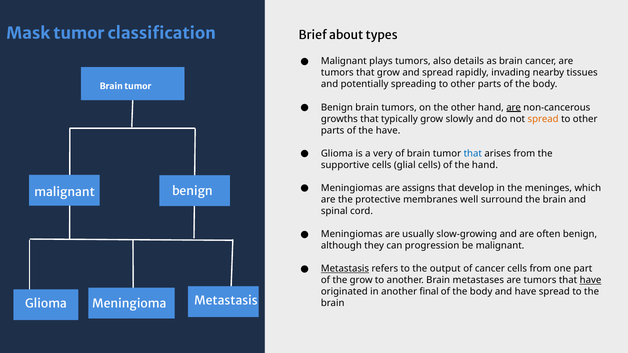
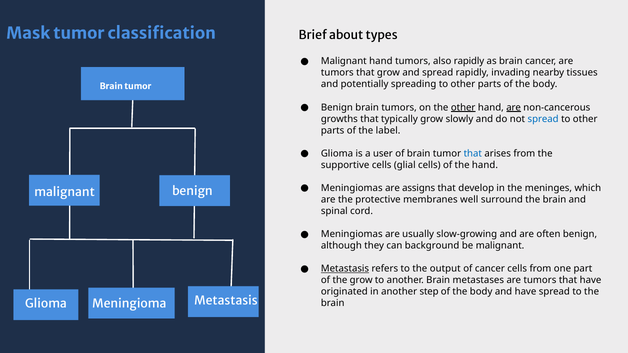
Malignant plays: plays -> hand (381, 61)
also details: details -> rapidly (469, 61)
other underline: none -> present (463, 107)
spread colour: orange -> blue (543, 119)
the have: have -> label (388, 130)
very: very -> user (383, 154)
progression: progression -> background (432, 246)
have underline: present -> none (591, 280)
final: final -> step (429, 292)
